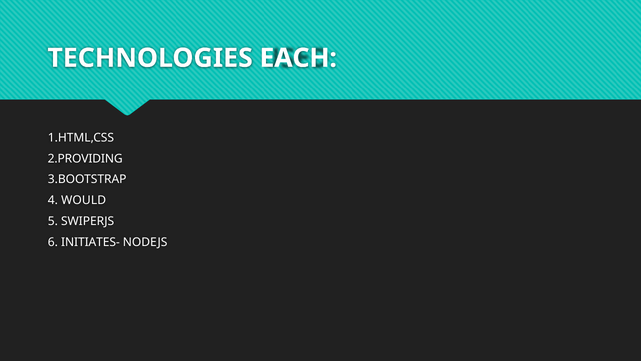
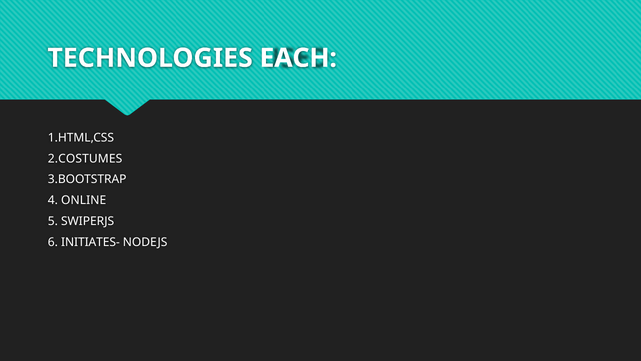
2.PROVIDING: 2.PROVIDING -> 2.COSTUMES (85, 158)
WOULD: WOULD -> ONLINE (84, 200)
